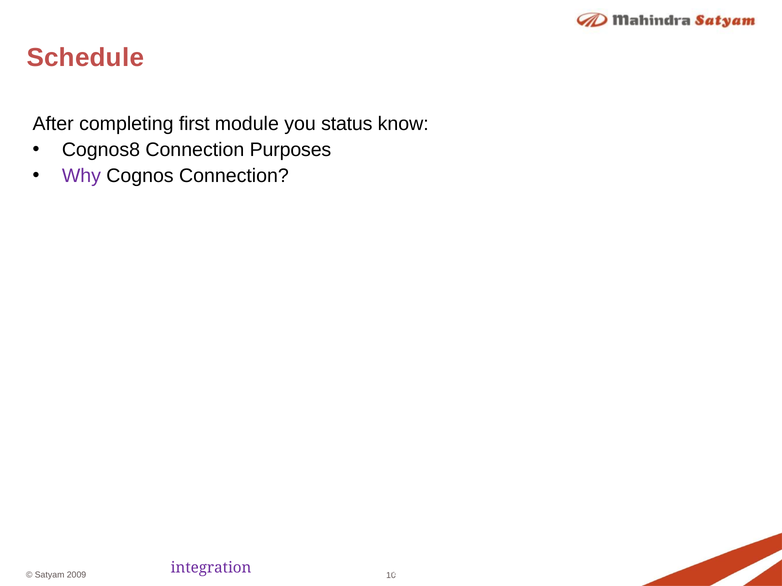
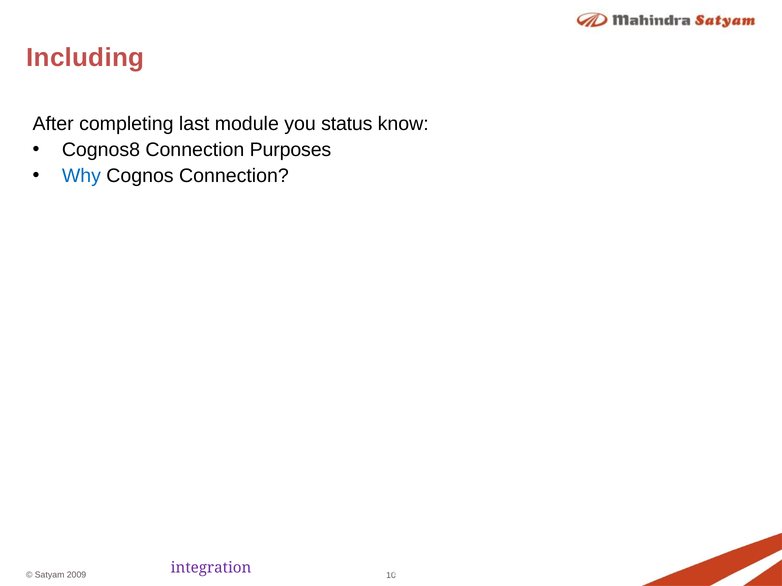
Schedule: Schedule -> Including (85, 58)
first: first -> last (194, 124)
Why colour: purple -> blue (81, 176)
